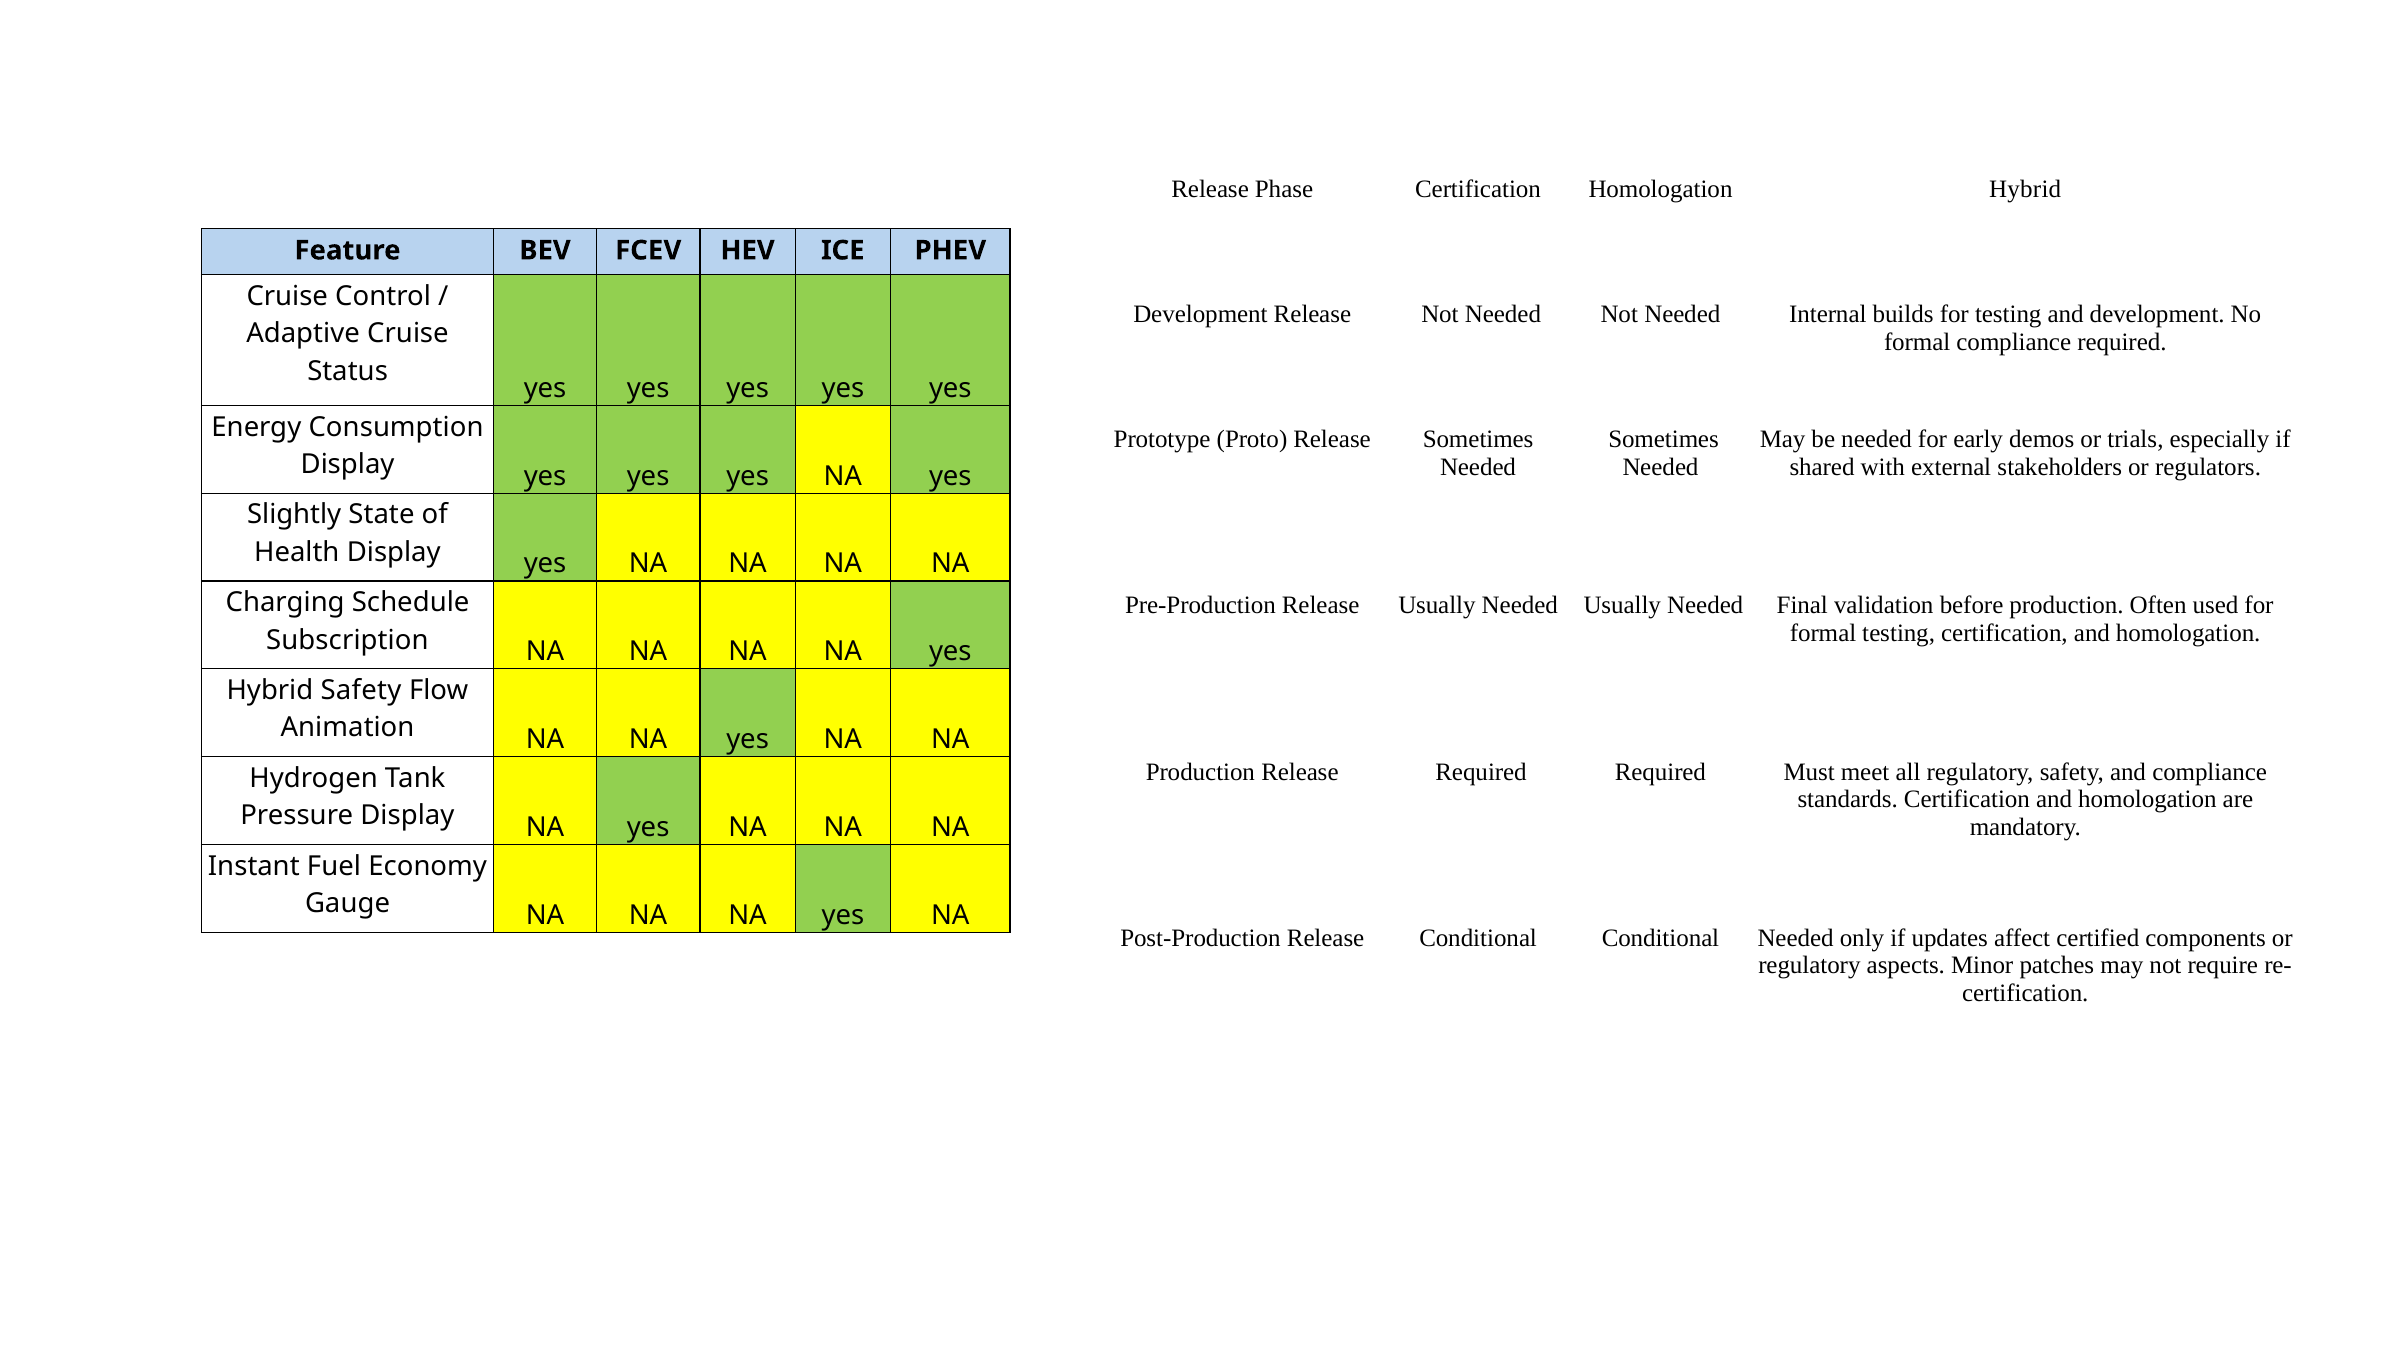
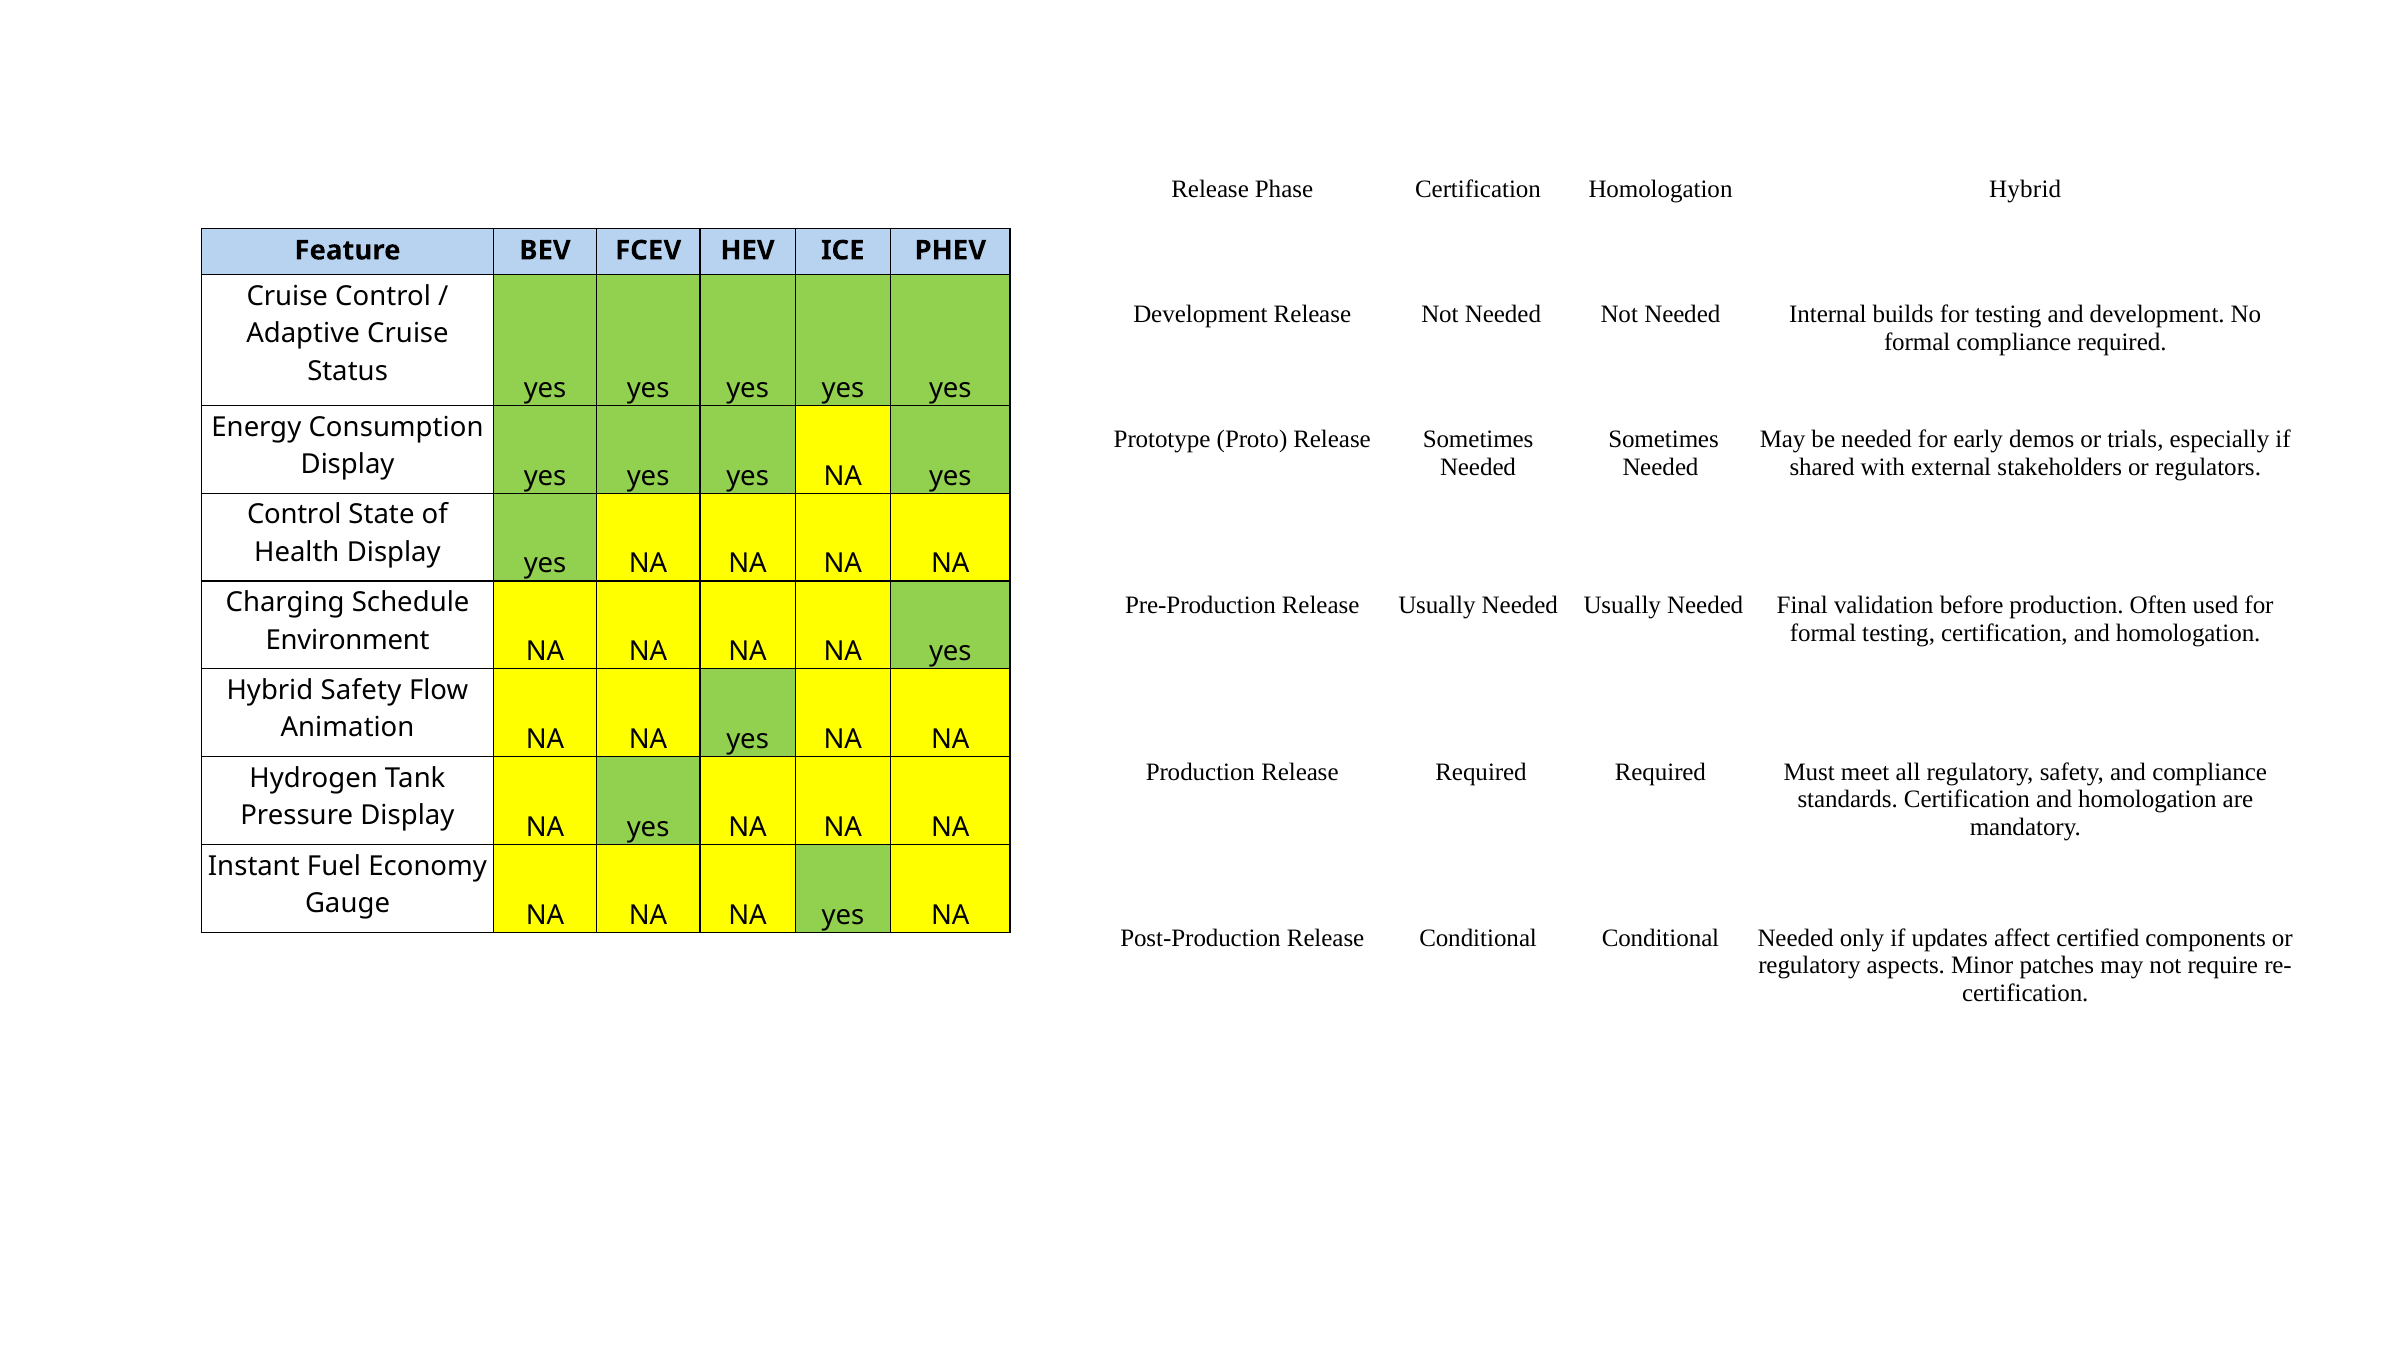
Slightly: Slightly -> Control (294, 515)
Subscription: Subscription -> Environment (348, 640)
